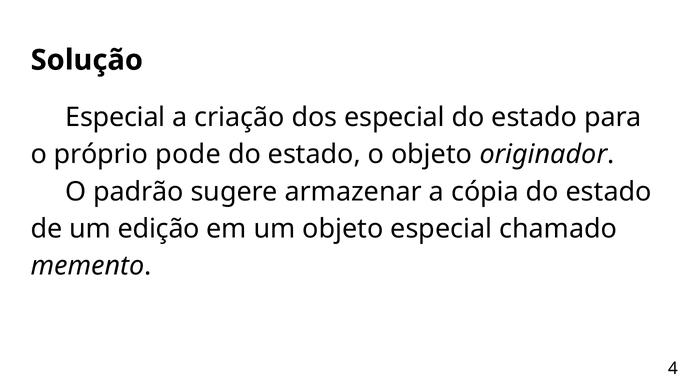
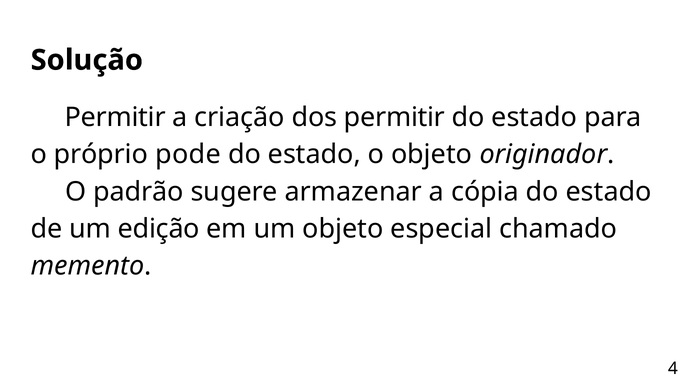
Especial: Especial -> Permitir (115, 117)
dos especial: especial -> permitir (395, 117)
